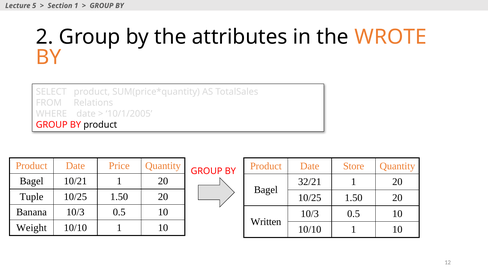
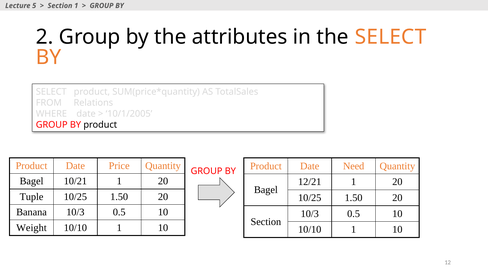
the WROTE: WROTE -> SELECT (391, 37)
Store: Store -> Need (354, 166)
32/21: 32/21 -> 12/21 (310, 182)
Written: Written -> Section (266, 221)
